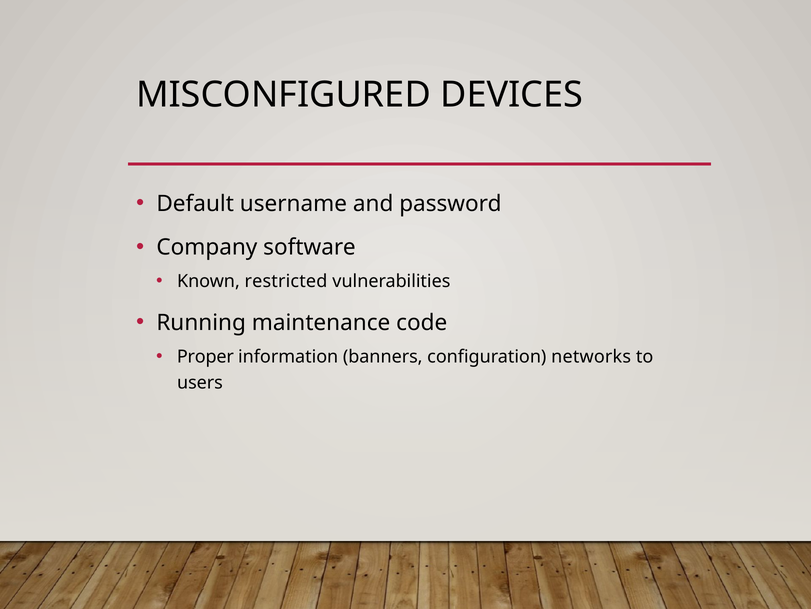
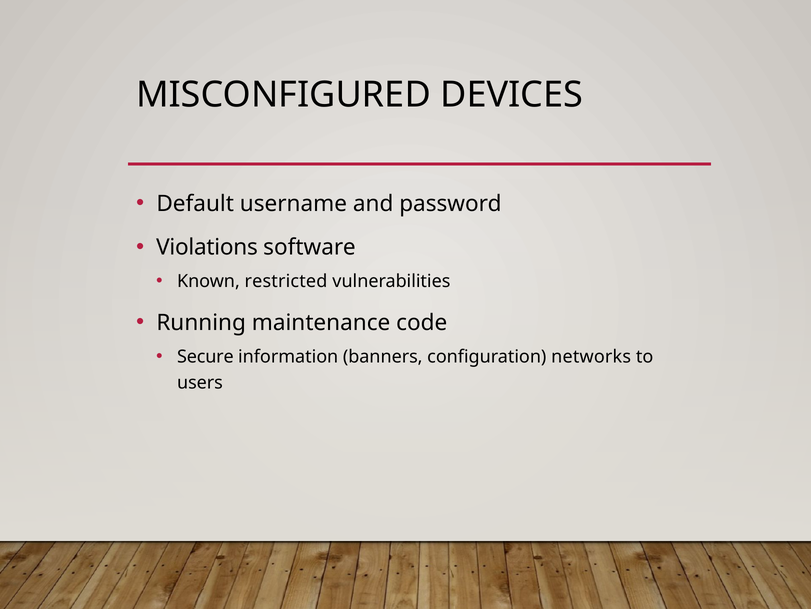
Company: Company -> Violations (207, 247)
Proper: Proper -> Secure (205, 356)
